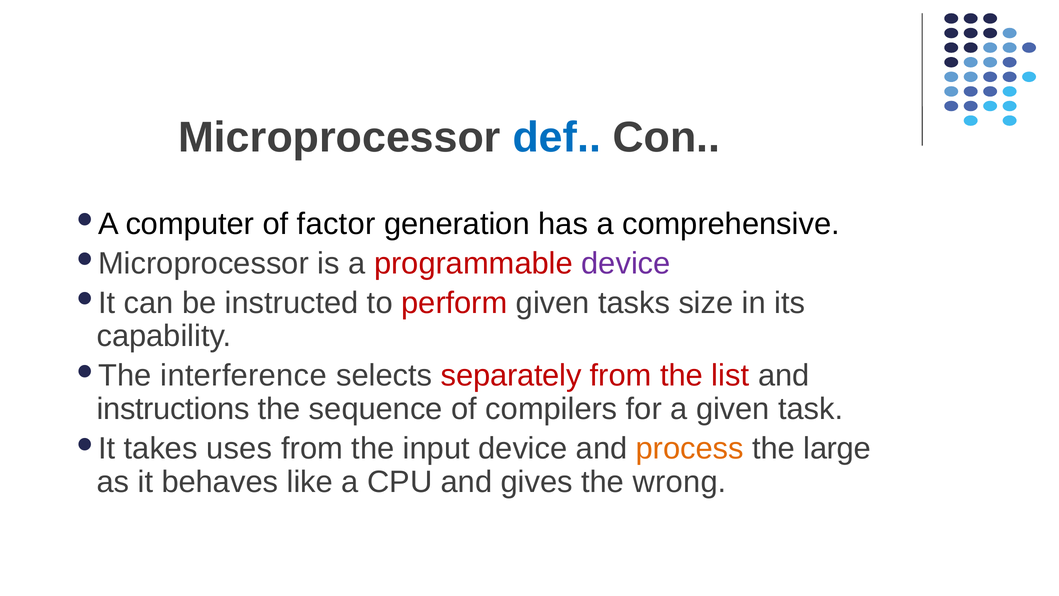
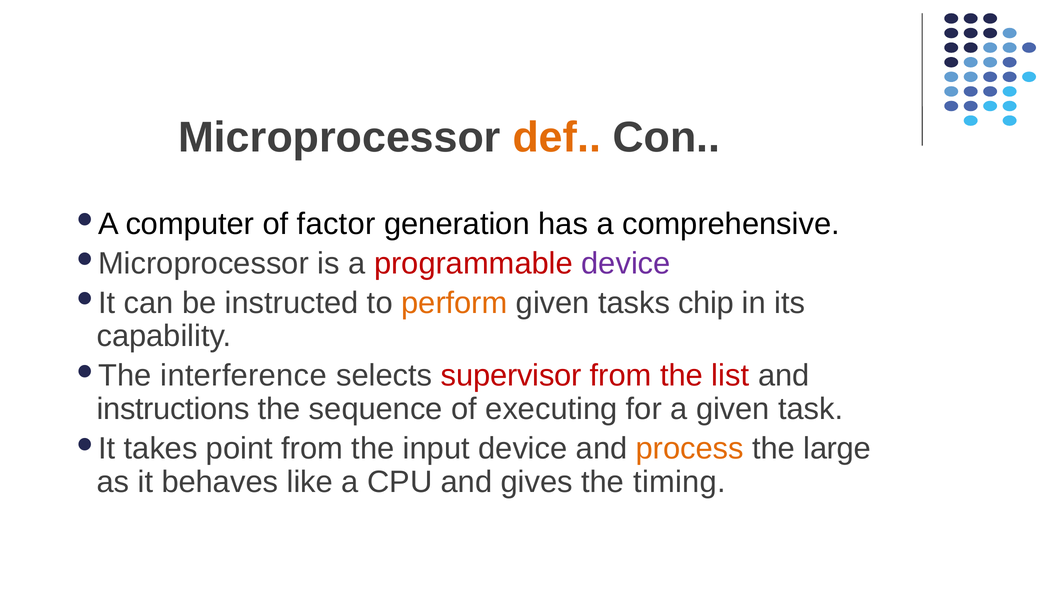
def colour: blue -> orange (557, 137)
perform colour: red -> orange (454, 303)
size: size -> chip (706, 303)
separately: separately -> supervisor (511, 376)
compilers: compilers -> executing (551, 409)
uses: uses -> point (239, 448)
wrong: wrong -> timing (680, 482)
